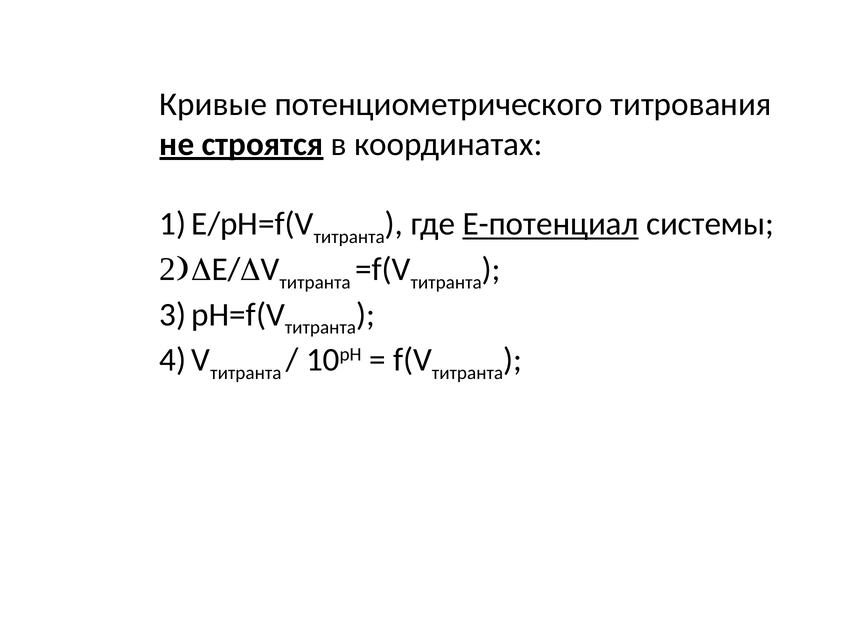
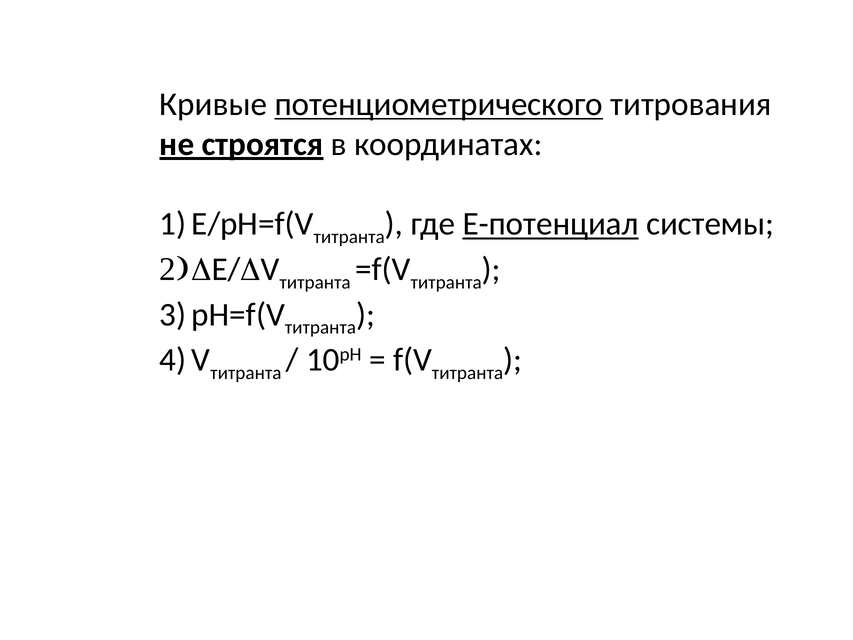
потенциометрического underline: none -> present (439, 104)
